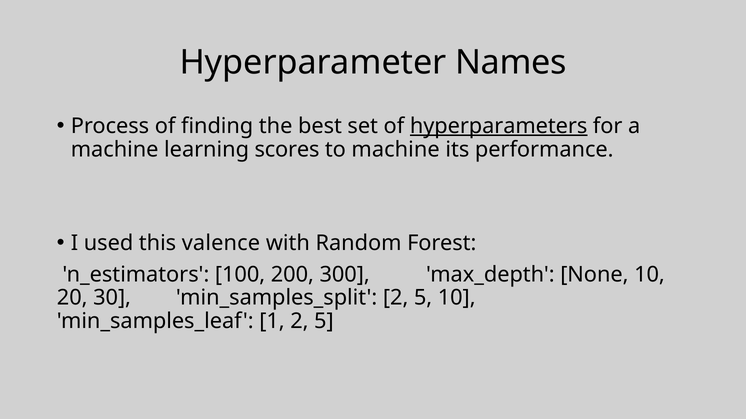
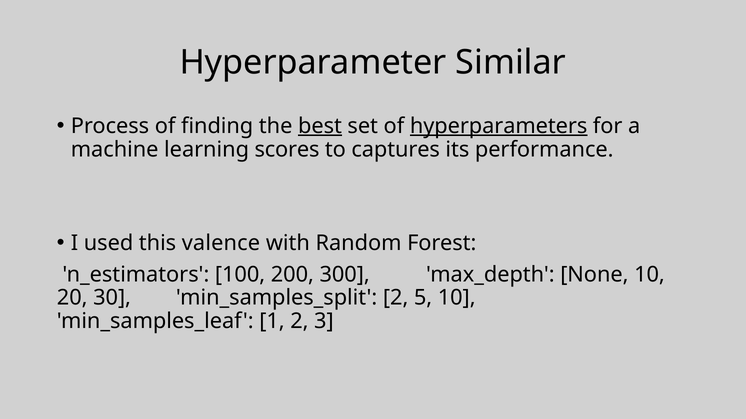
Names: Names -> Similar (511, 63)
best underline: none -> present (320, 126)
to machine: machine -> captures (396, 150)
1 2 5: 5 -> 3 (324, 322)
